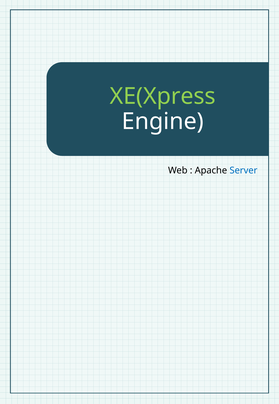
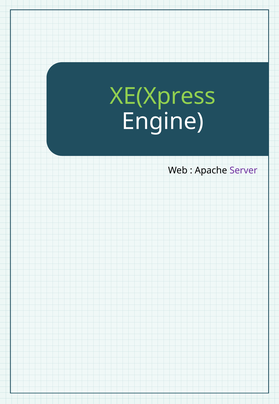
Server colour: blue -> purple (243, 170)
